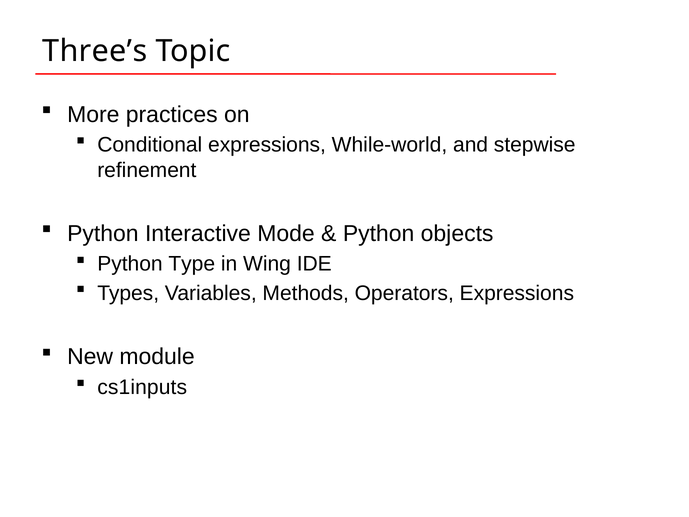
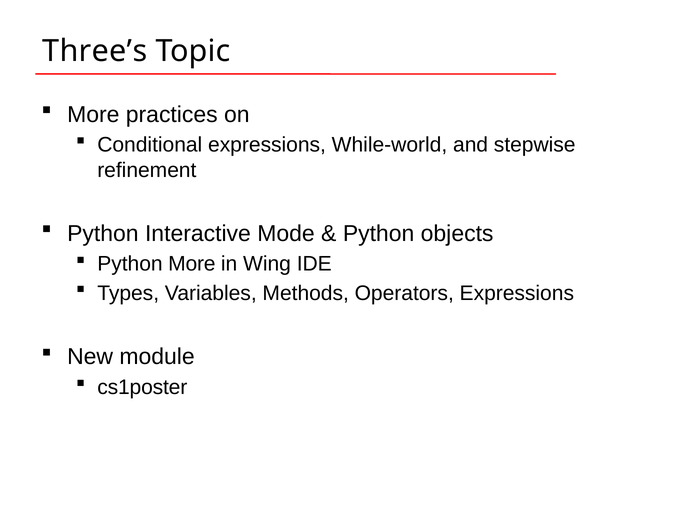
Python Type: Type -> More (192, 264)
cs1inputs: cs1inputs -> cs1poster (142, 387)
